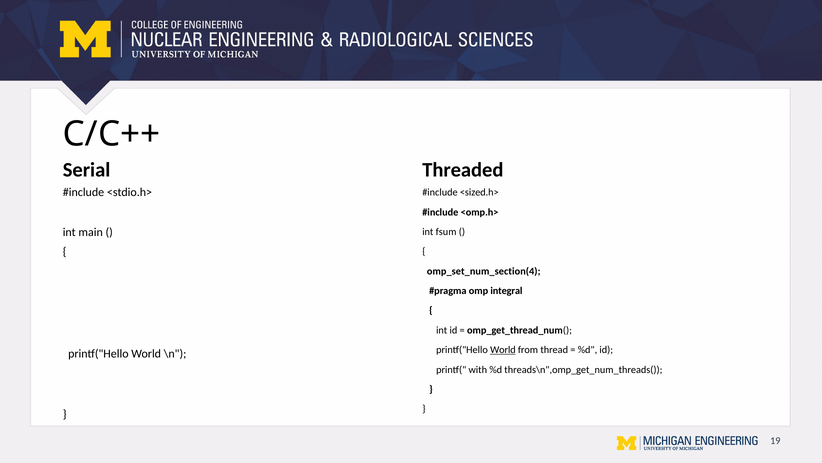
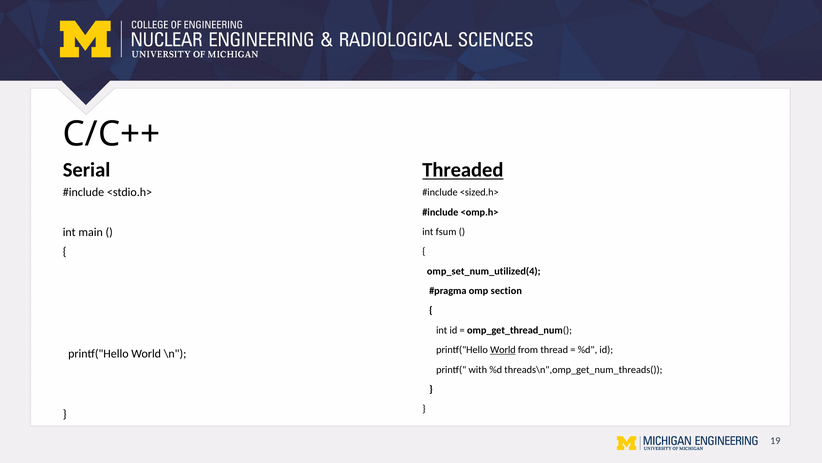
Threaded underline: none -> present (463, 170)
omp_set_num_section(4: omp_set_num_section(4 -> omp_set_num_utilized(4 (484, 271)
integral: integral -> section (506, 290)
